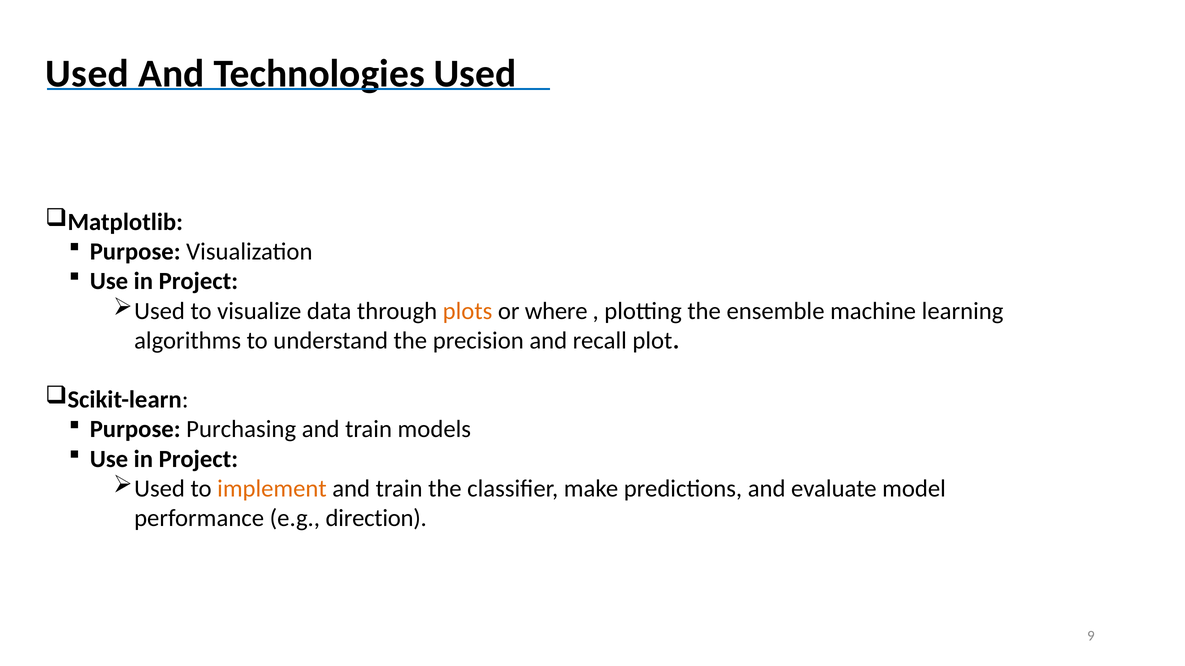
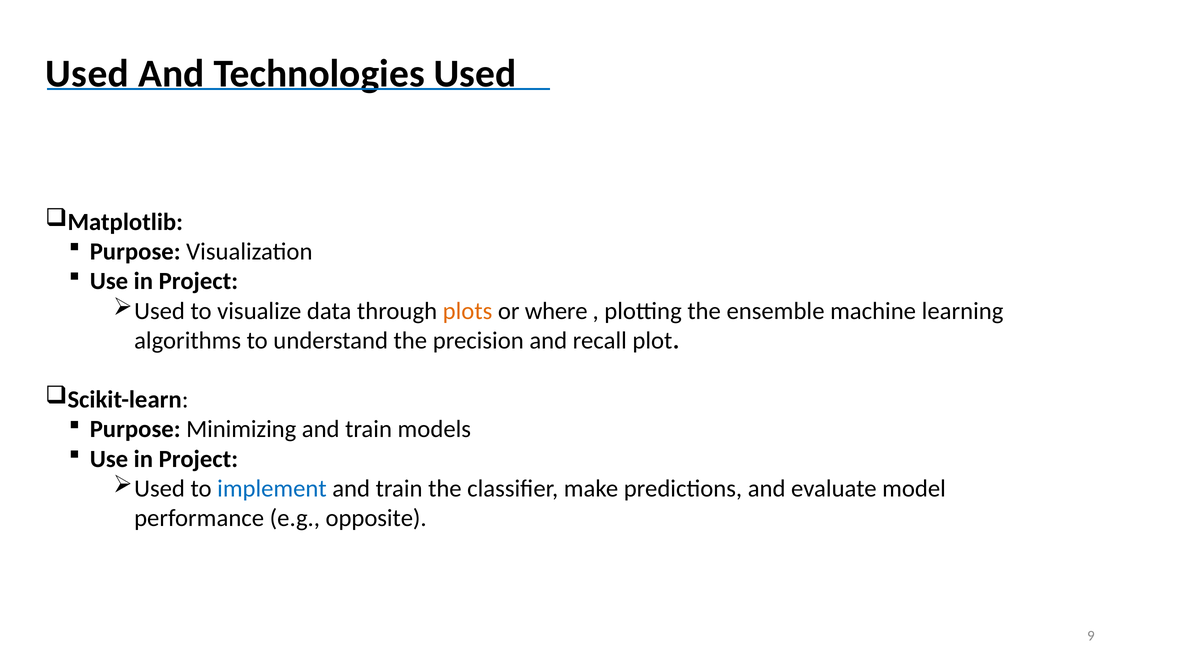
Purchasing: Purchasing -> Minimizing (241, 430)
implement colour: orange -> blue (272, 489)
direction: direction -> opposite (376, 519)
